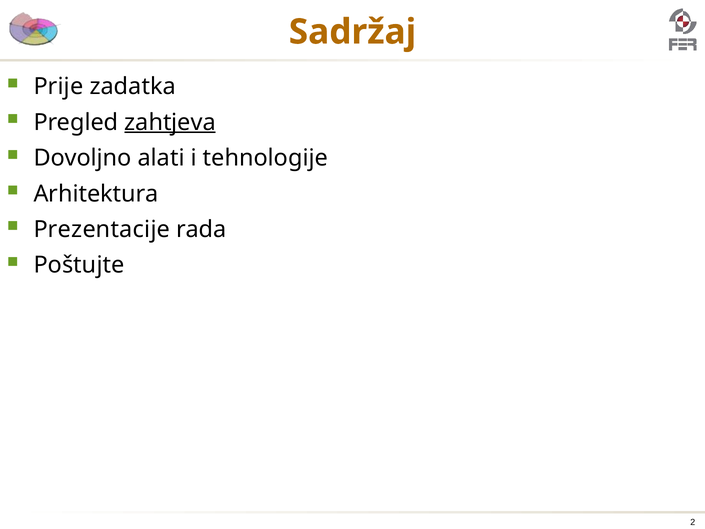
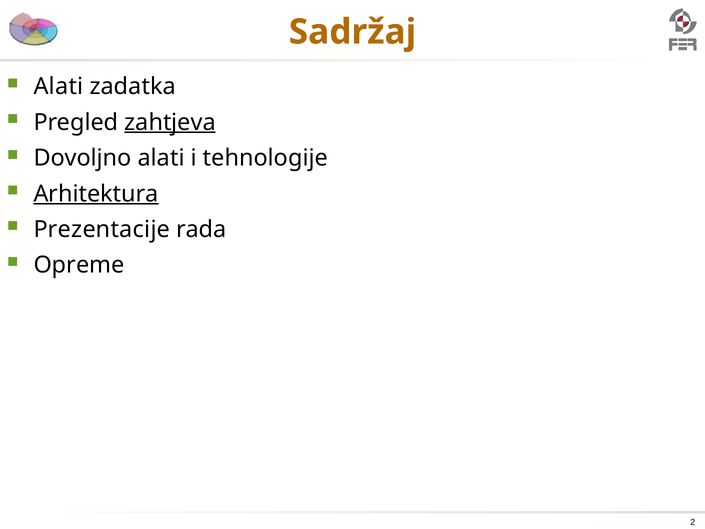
Prije: Prije -> Alati (58, 87)
Arhitektura underline: none -> present (96, 194)
Poštujte: Poštujte -> Opreme (79, 265)
